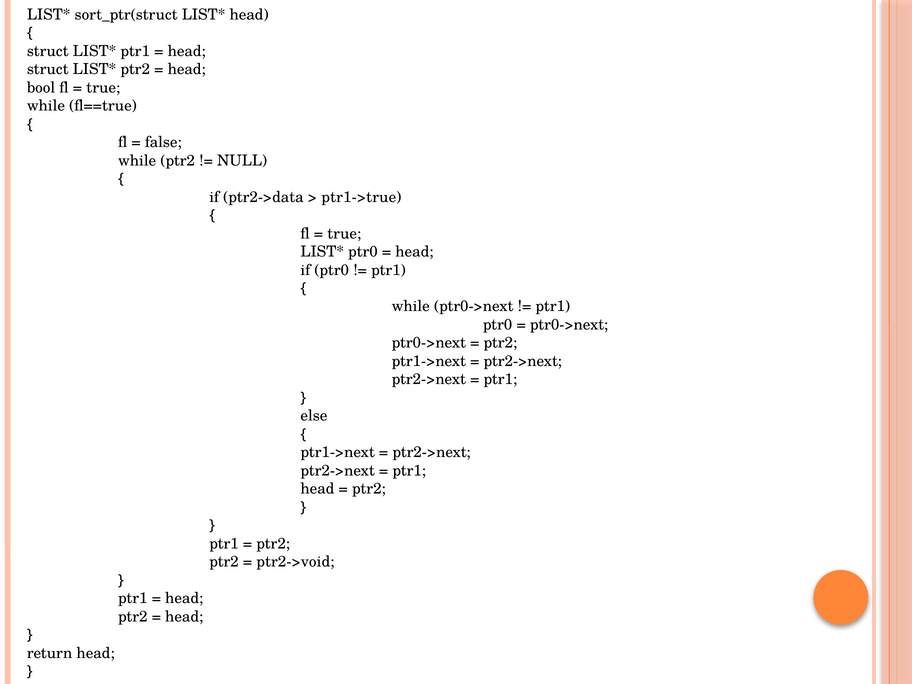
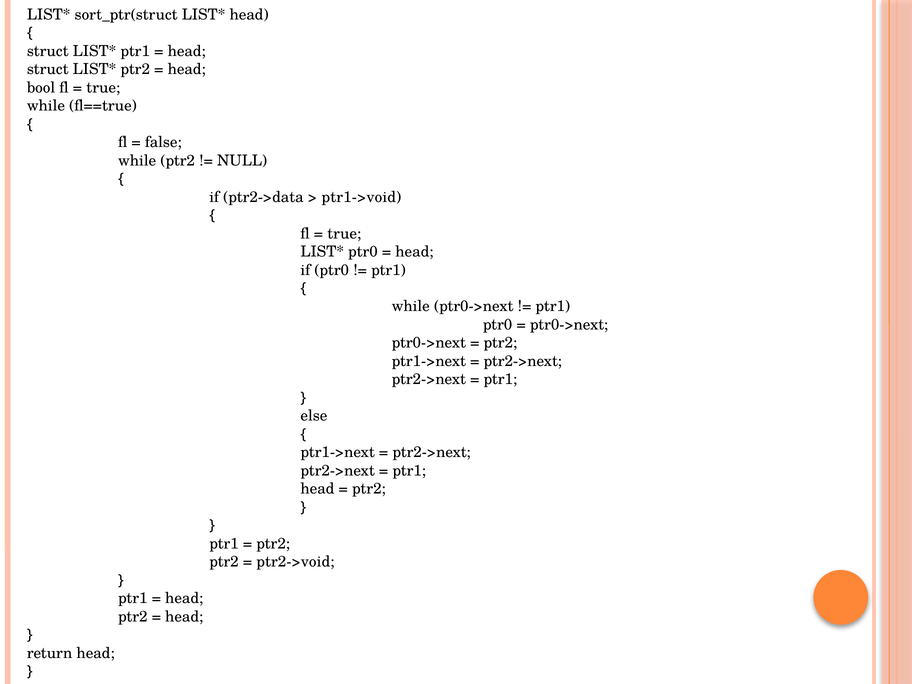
ptr1->true: ptr1->true -> ptr1->void (361, 197)
